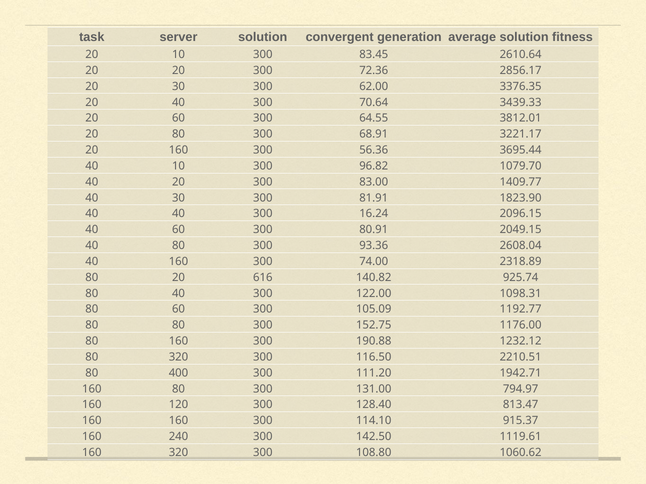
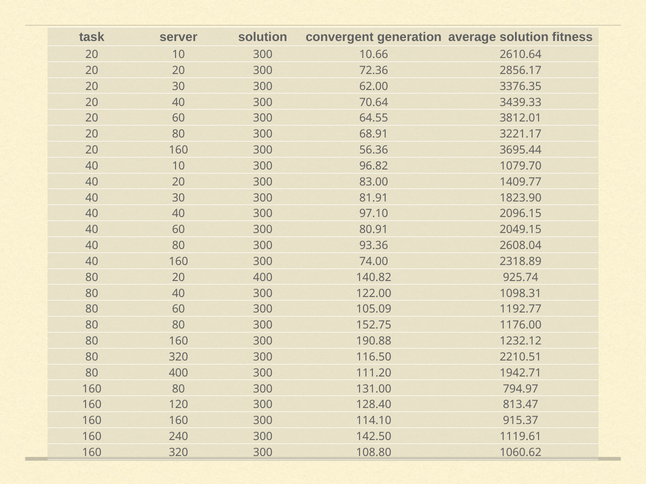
83.45: 83.45 -> 10.66 (374, 55)
16.24: 16.24 -> 97.10 (374, 214)
20 616: 616 -> 400 (263, 278)
